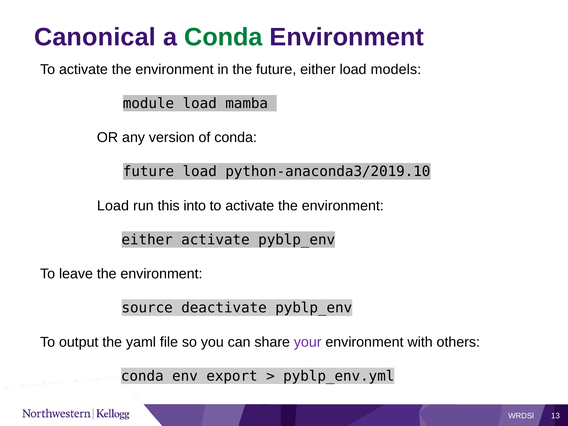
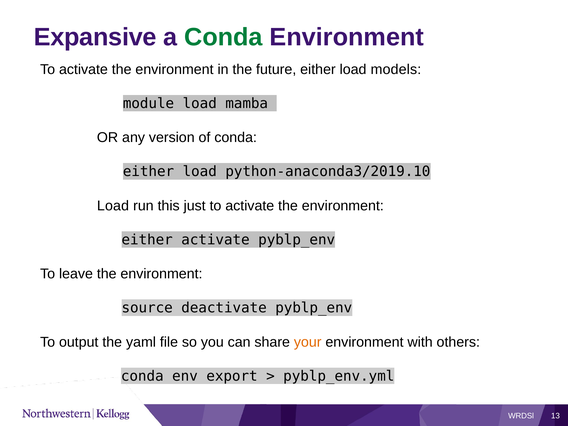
Canonical: Canonical -> Expansive (95, 37)
future: future -> either (148, 172)
into: into -> just (195, 206)
your colour: purple -> orange (308, 342)
